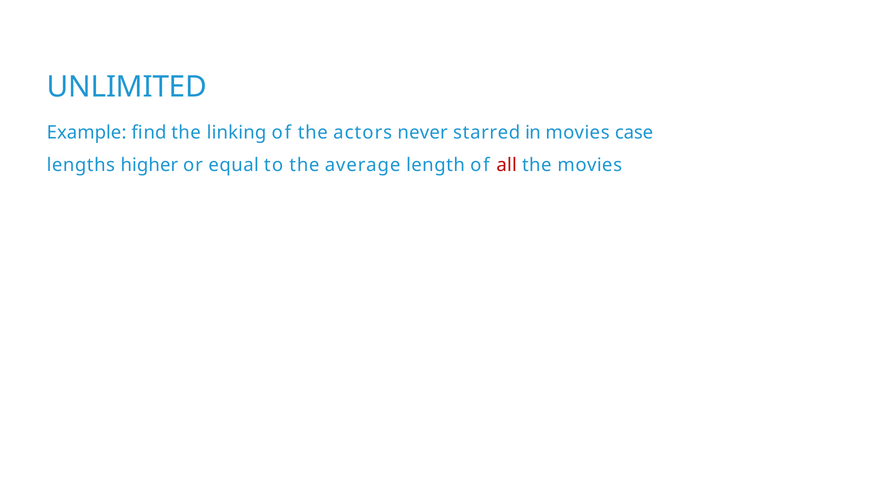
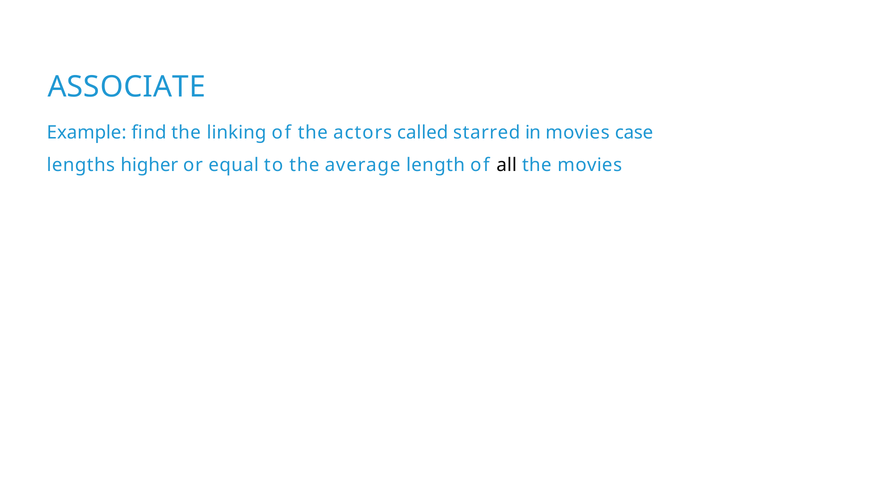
UNLIMITED: UNLIMITED -> ASSOCIATE (127, 87)
never: never -> called (423, 132)
all colour: red -> black (507, 165)
